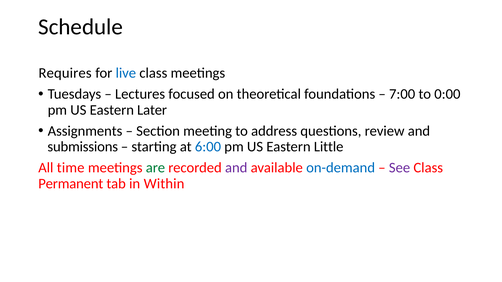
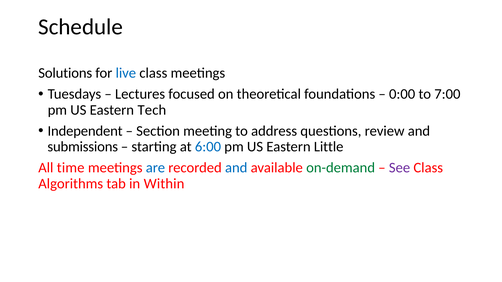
Requires: Requires -> Solutions (65, 73)
7:00: 7:00 -> 0:00 (402, 94)
0:00: 0:00 -> 7:00 (447, 94)
Later: Later -> Tech (152, 110)
Assignments: Assignments -> Independent (85, 131)
are colour: green -> blue (155, 168)
and colour: purple -> blue (236, 168)
on-demand colour: blue -> green (341, 168)
Permanent: Permanent -> Algorithms (71, 184)
